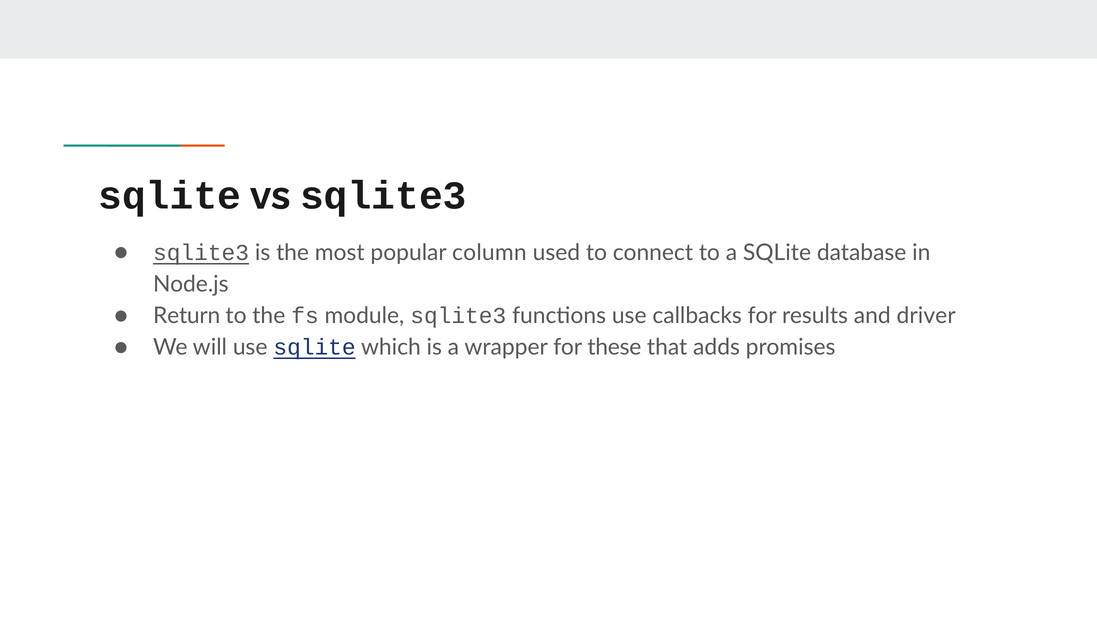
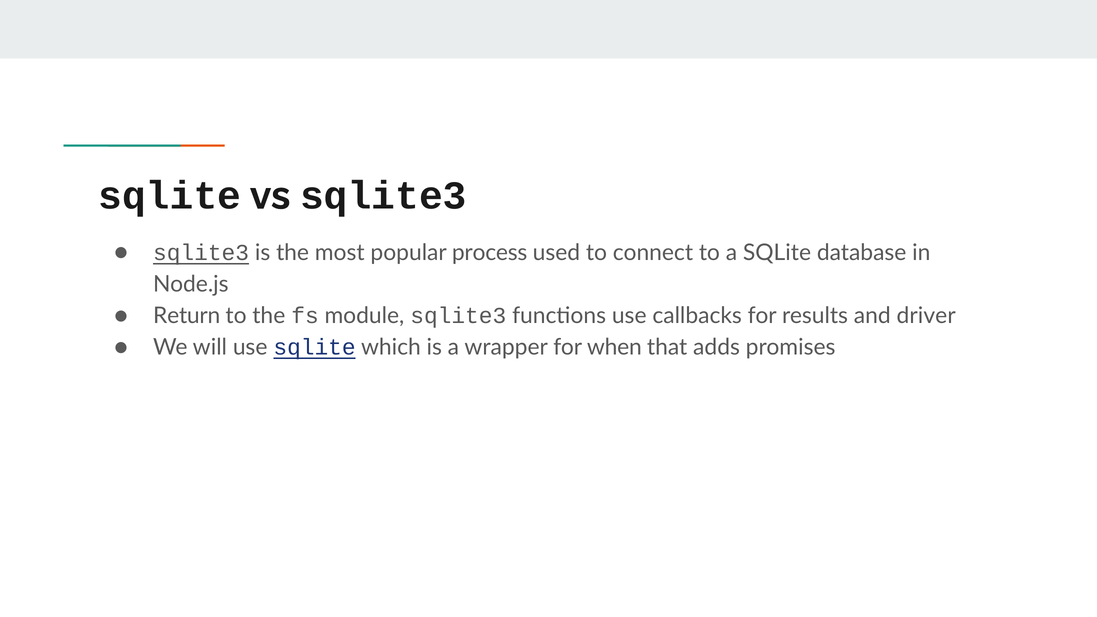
column: column -> process (490, 253)
these: these -> when (614, 347)
